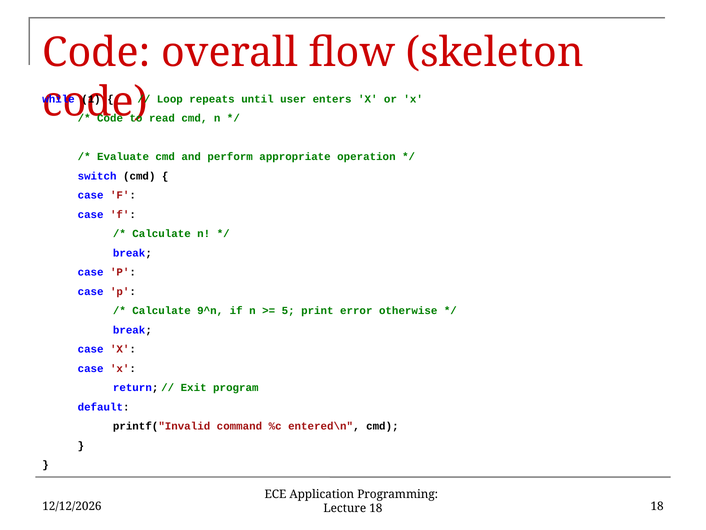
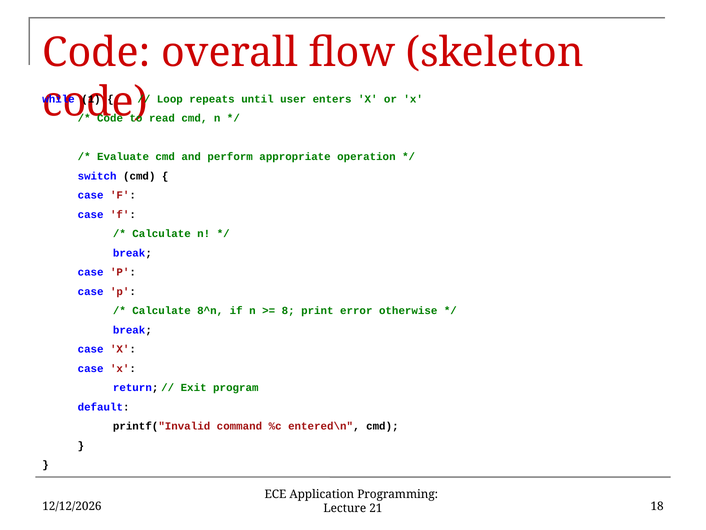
9^n: 9^n -> 8^n (210, 311)
5: 5 -> 8 (288, 311)
Lecture 18: 18 -> 21 (376, 508)
